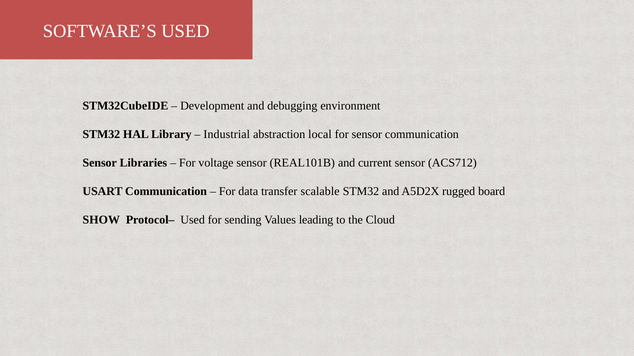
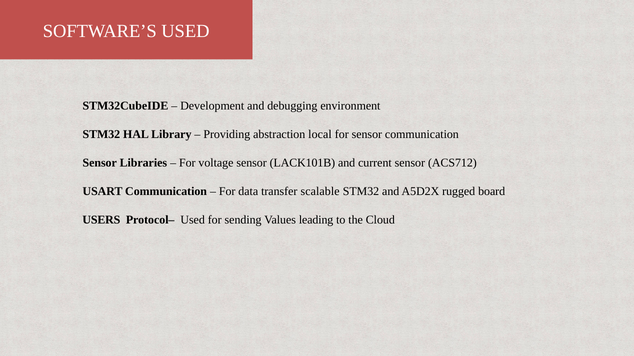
Industrial: Industrial -> Providing (227, 135)
REAL101B: REAL101B -> LACK101B (302, 163)
SHOW: SHOW -> USERS (101, 220)
